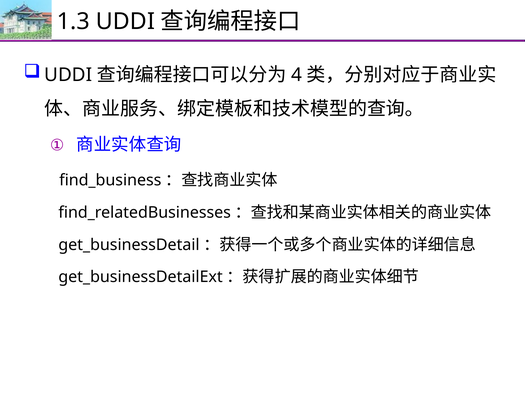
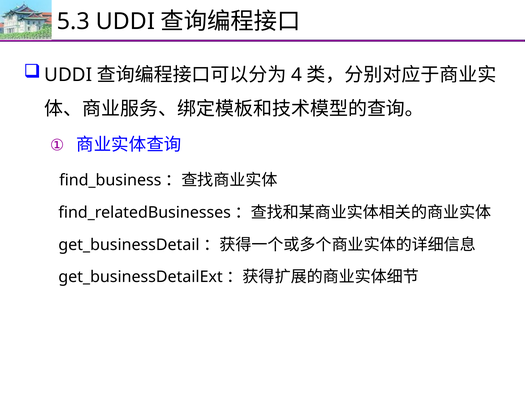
1.3: 1.3 -> 5.3 (73, 22)
